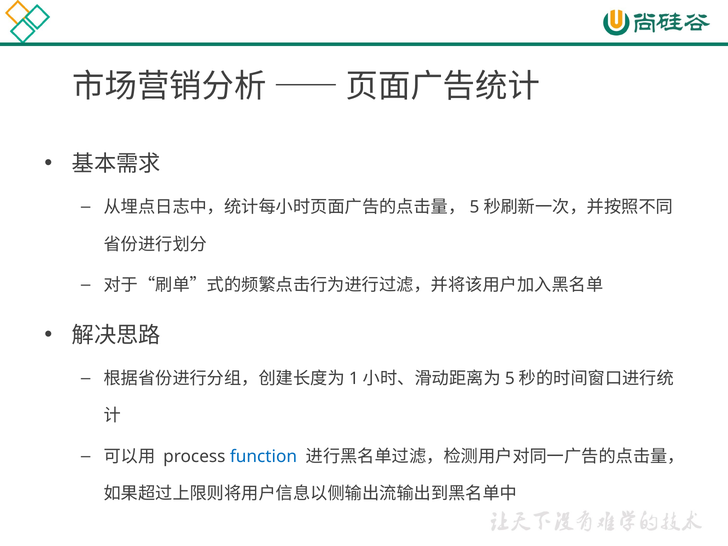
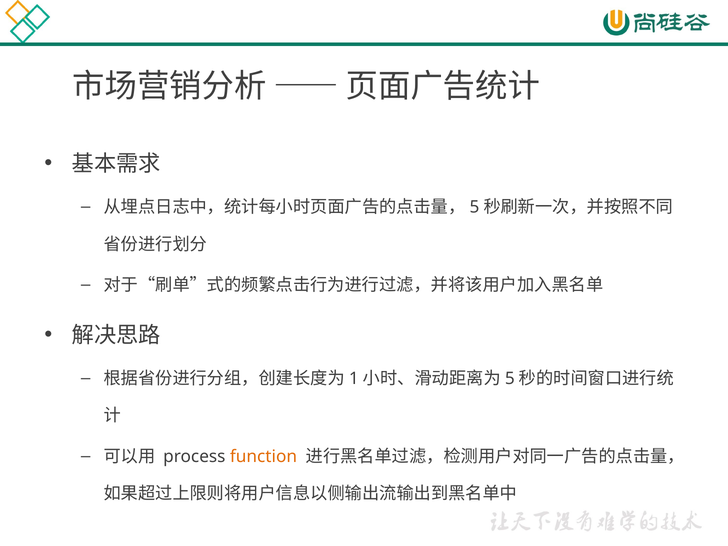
function colour: blue -> orange (263, 456)
